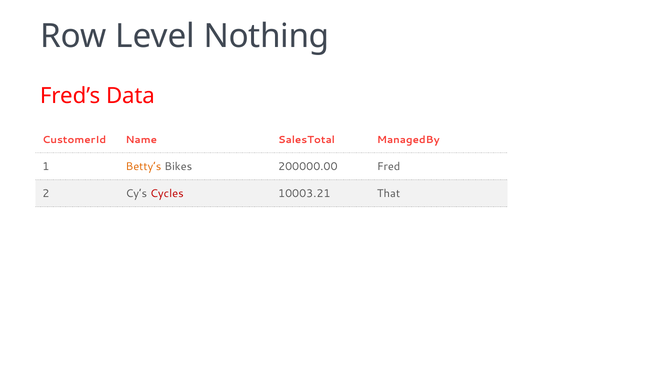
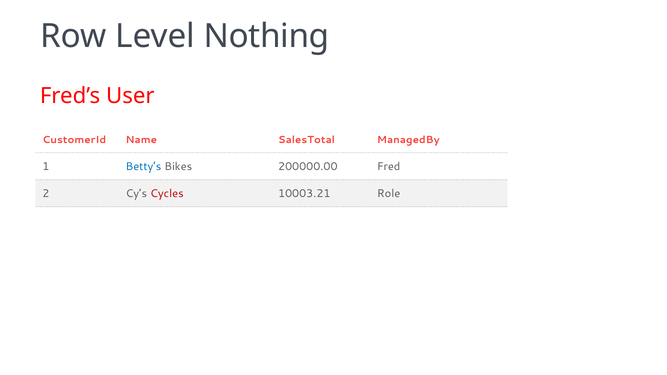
Data: Data -> User (130, 96)
Betty’s colour: orange -> blue (143, 167)
That: That -> Role (389, 194)
